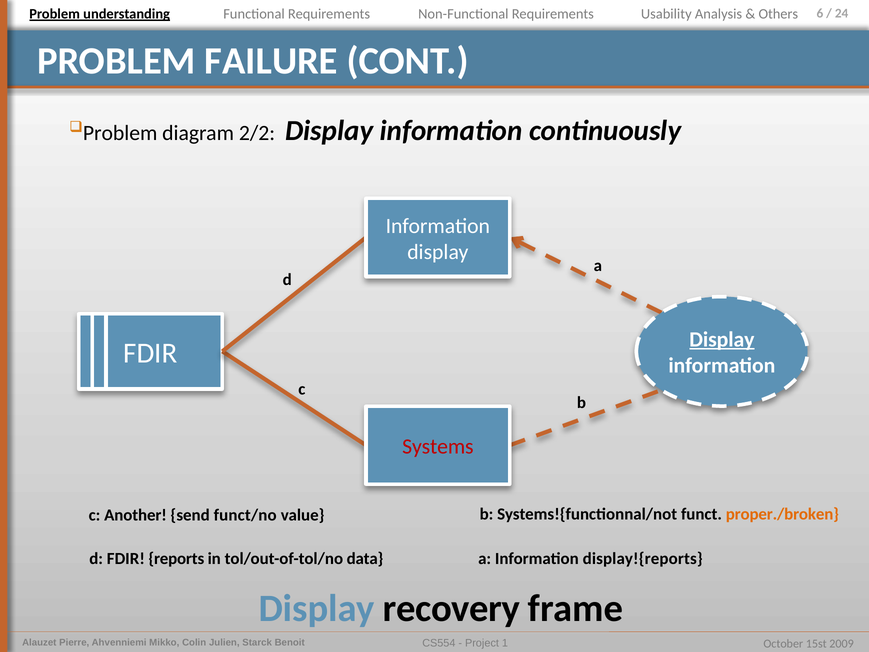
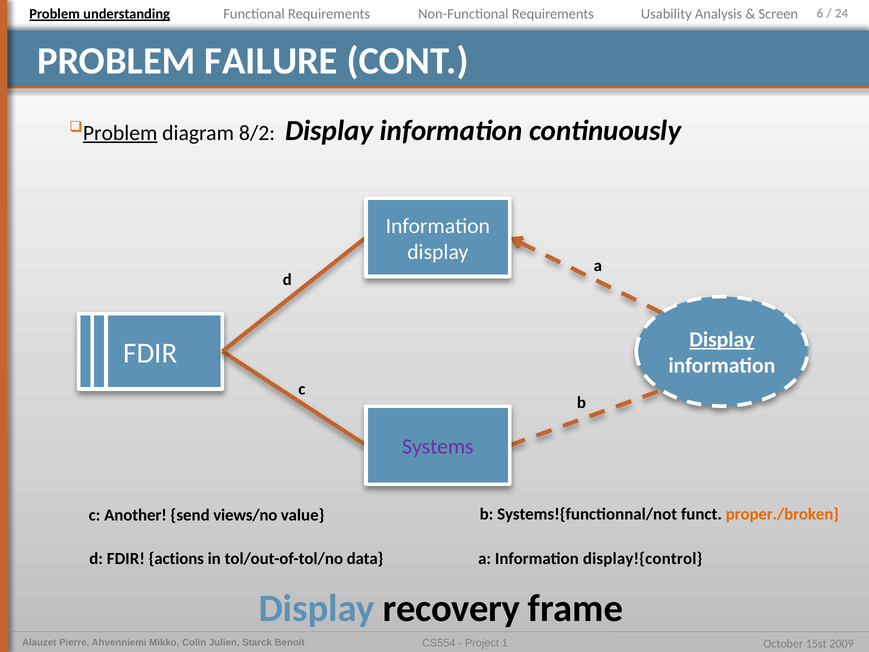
Others: Others -> Screen (778, 14)
Problem underline: none -> present (120, 133)
2/2: 2/2 -> 8/2 (257, 133)
Systems colour: red -> purple (438, 447)
funct/no: funct/no -> views/no (245, 515)
reports: reports -> actions (176, 559)
display!{reports: display!{reports -> display!{control (643, 559)
